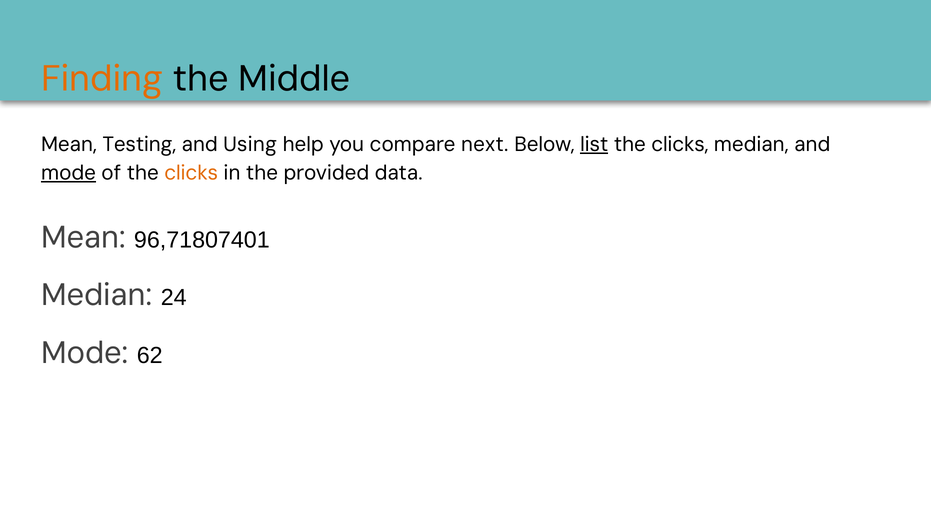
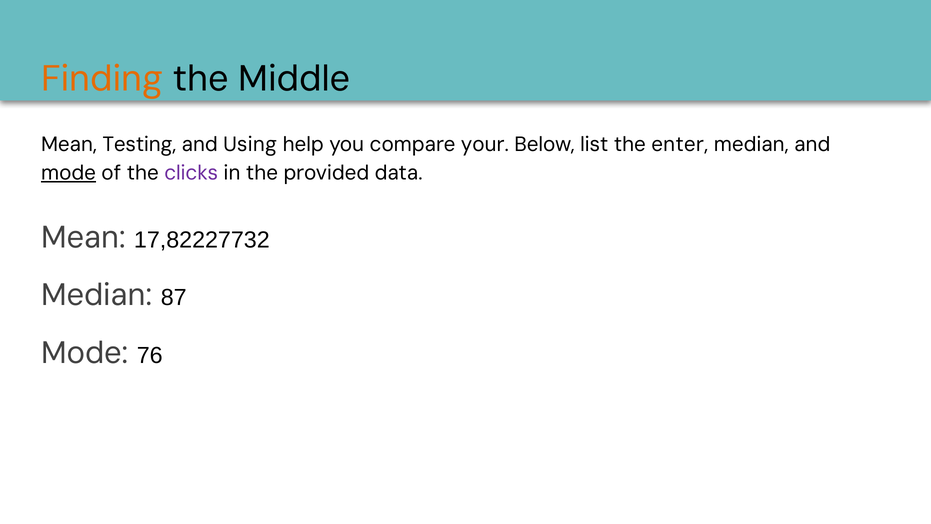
next: next -> your (485, 144)
list underline: present -> none (594, 144)
clicks: clicks -> enter (680, 144)
clicks colour: orange -> purple (191, 173)
96,71807401: 96,71807401 -> 17,82227732 (202, 240)
24: 24 -> 87 (174, 298)
62: 62 -> 76 (150, 355)
